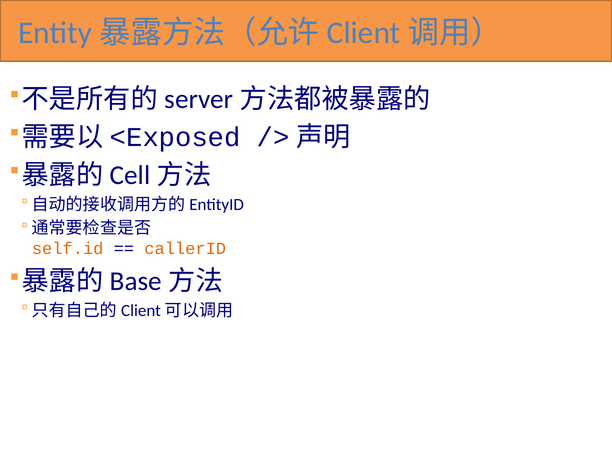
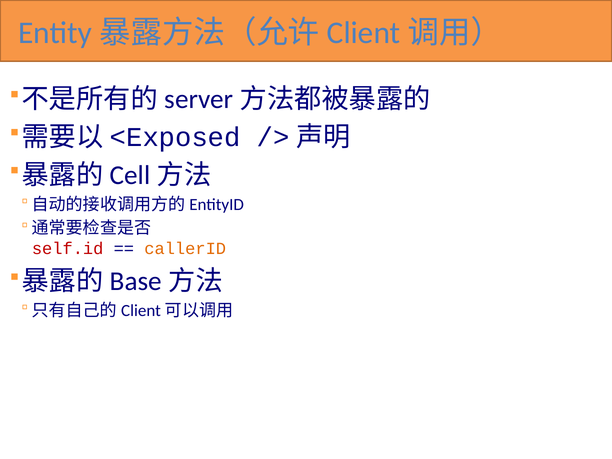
self.id colour: orange -> red (68, 249)
